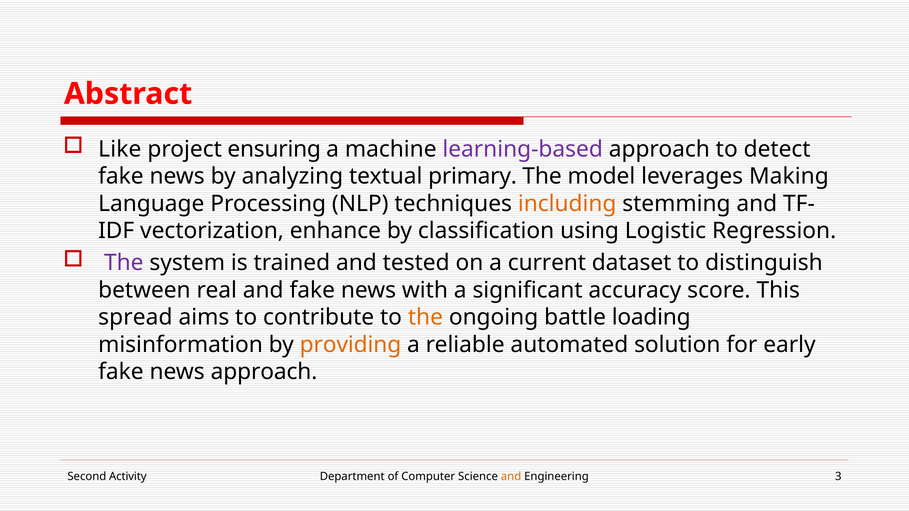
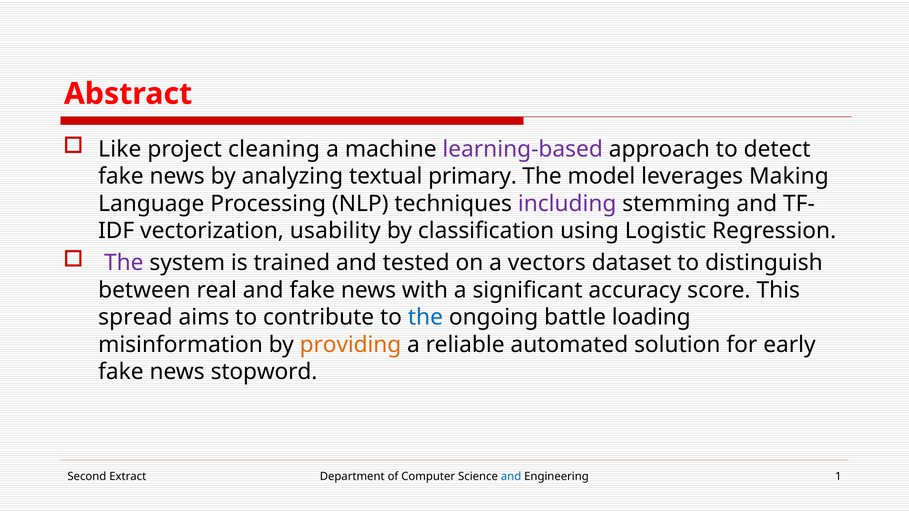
ensuring: ensuring -> cleaning (274, 149)
including colour: orange -> purple (567, 204)
enhance: enhance -> usability (335, 231)
current: current -> vectors (547, 263)
the colour: orange -> blue (425, 317)
news approach: approach -> stopword (264, 372)
Activity: Activity -> Extract (128, 477)
and colour: orange -> blue (511, 477)
3: 3 -> 1 (838, 477)
